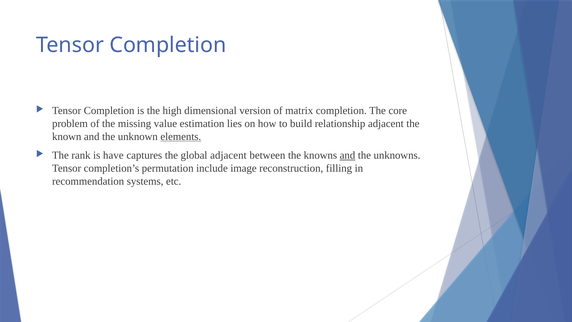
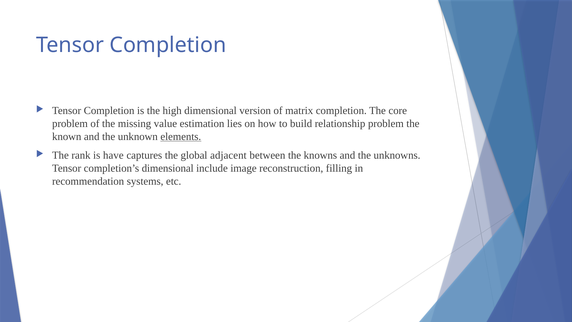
relationship adjacent: adjacent -> problem (386, 124)
and underline: present -> none (347, 155)
completion’s permutation: permutation -> dimensional (168, 168)
